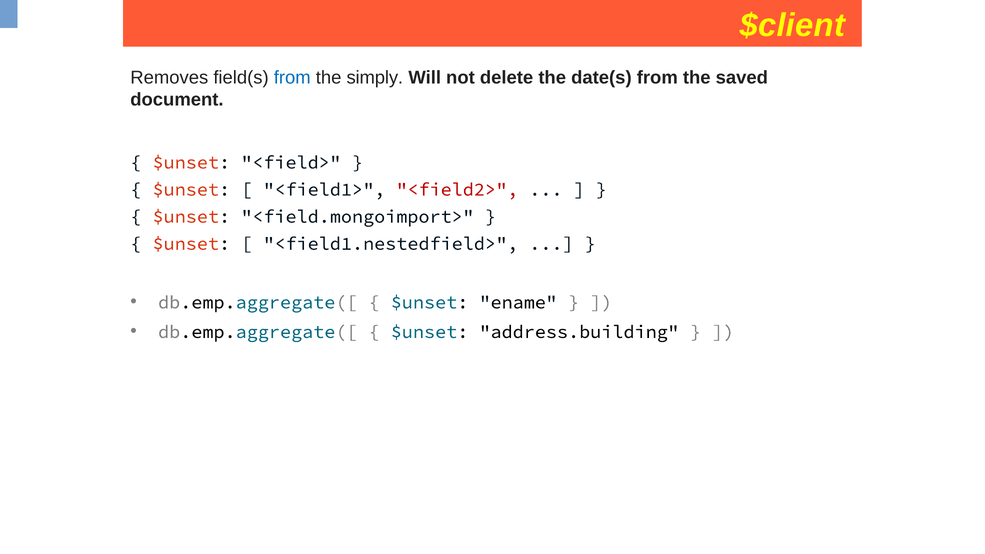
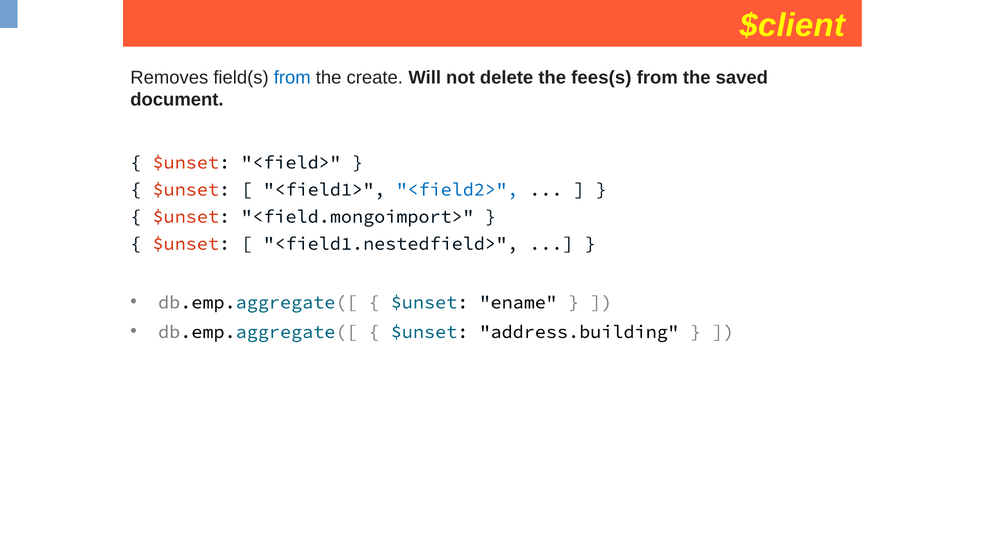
simply: simply -> create (375, 78)
date(s: date(s -> fees(s (601, 78)
<field2> colour: red -> blue (457, 190)
